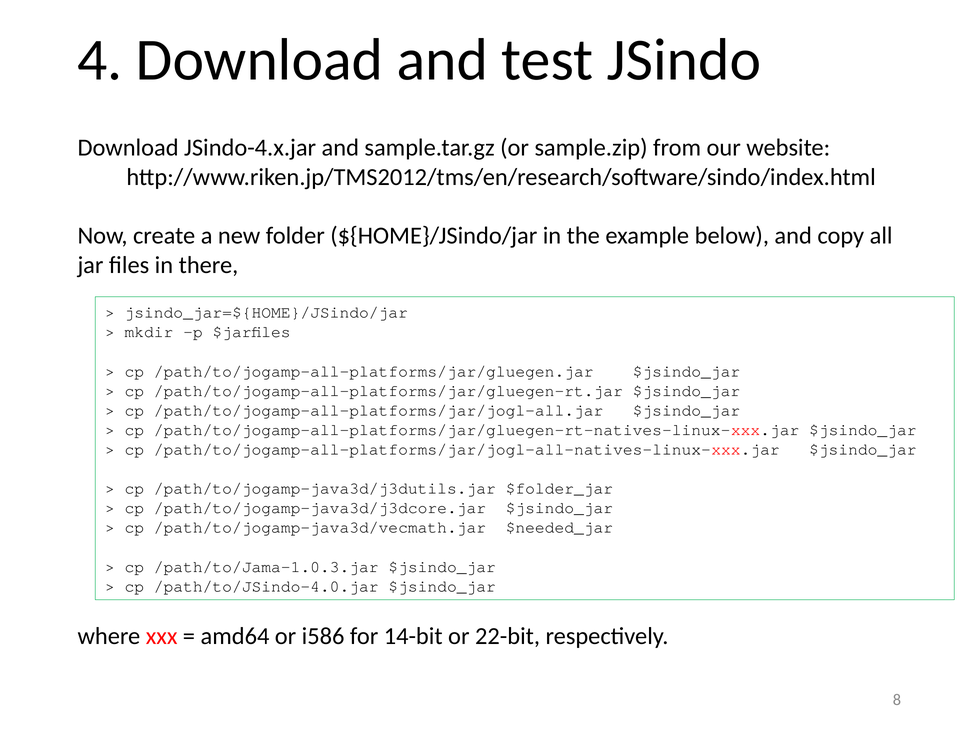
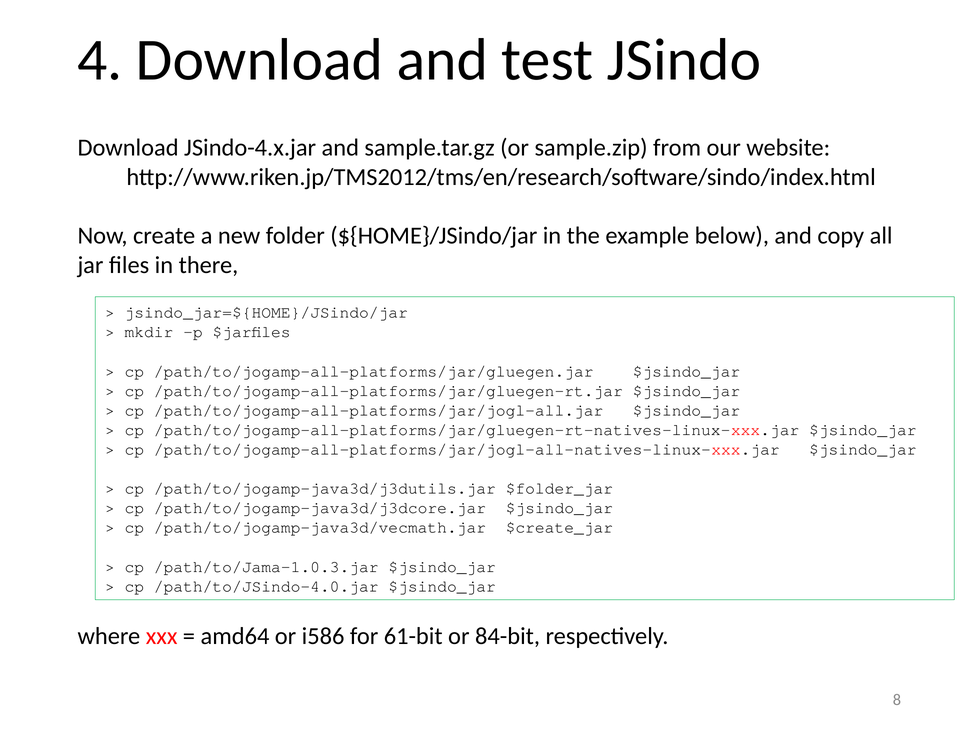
$needed_jar: $needed_jar -> $create_jar (559, 528)
14-bit: 14-bit -> 61-bit (413, 637)
22-bit: 22-bit -> 84-bit (508, 637)
